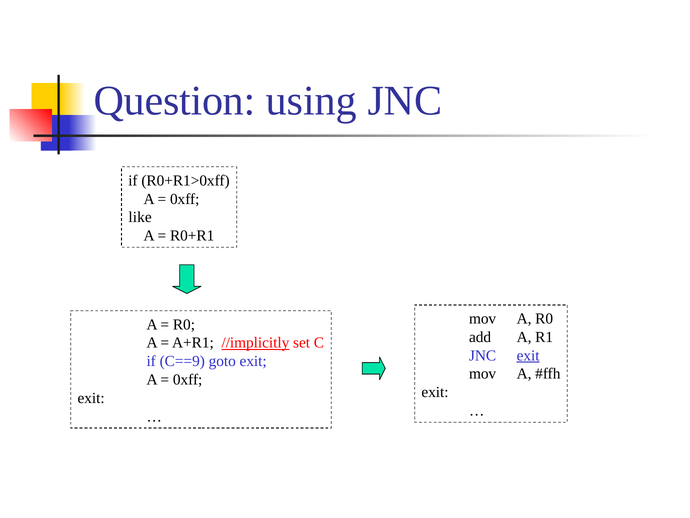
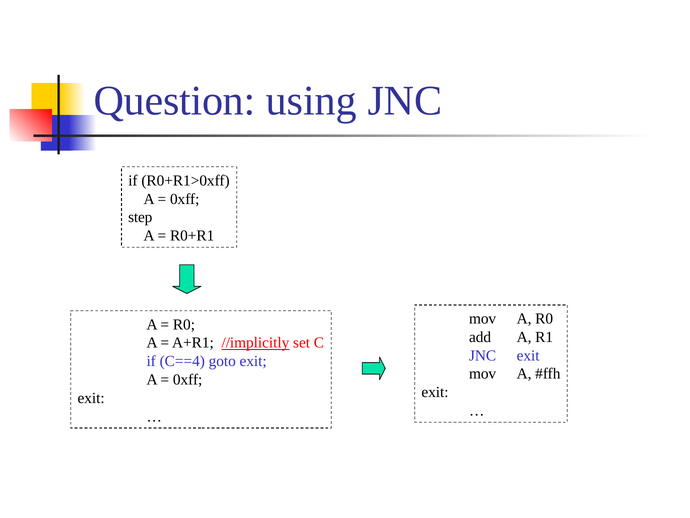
like: like -> step (140, 217)
exit underline: present -> none (528, 355)
C==9: C==9 -> C==4 (182, 361)
